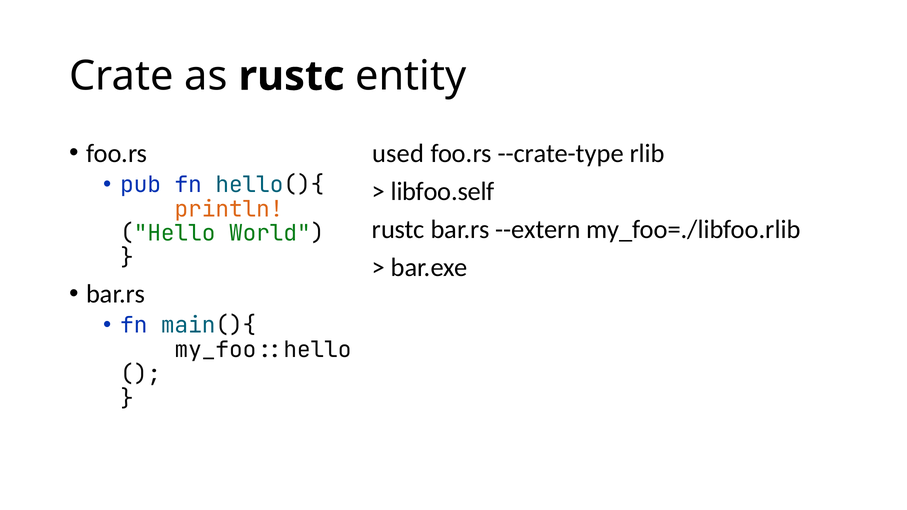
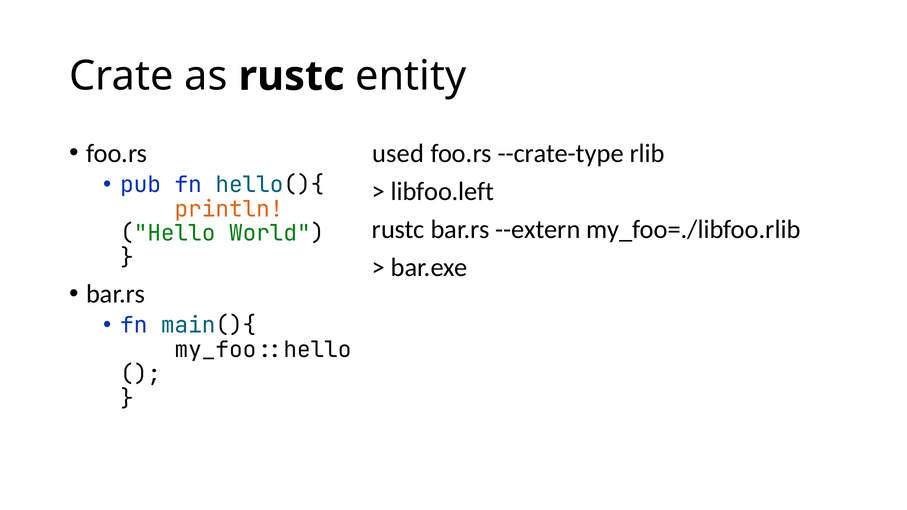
libfoo.self: libfoo.self -> libfoo.left (443, 191)
